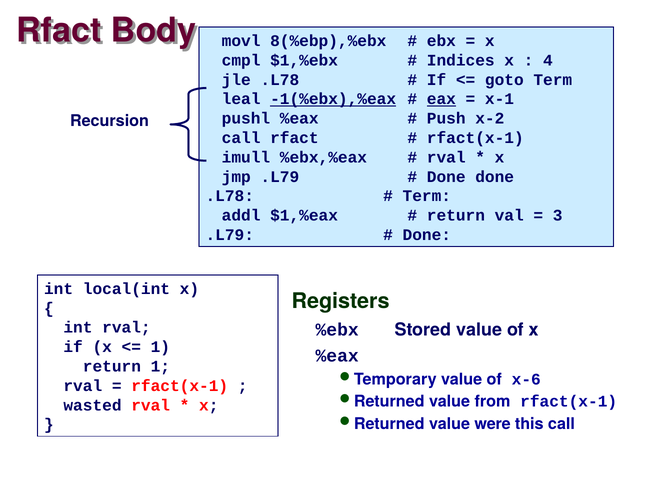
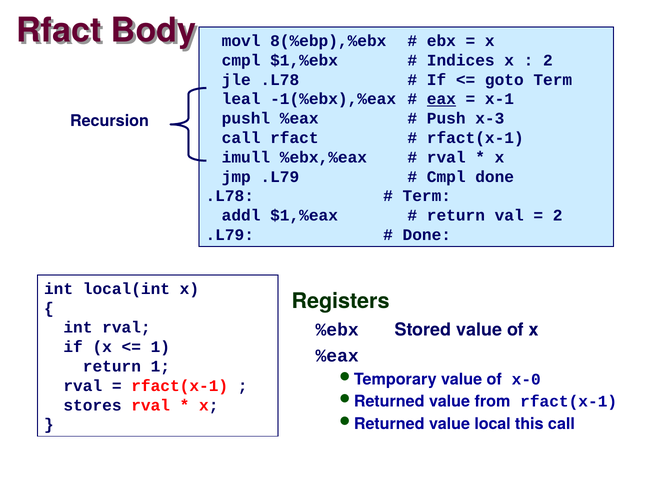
4: 4 -> 2 (548, 60)
-1(%ebx),%eax underline: present -> none (333, 99)
x-2: x-2 -> x-3 (490, 118)
Done: Done -> Cmpl (446, 176)
3: 3 -> 2 (558, 215)
x-6: x-6 -> x-0 (526, 379)
wasted: wasted -> stores (93, 405)
were: were -> local (493, 424)
